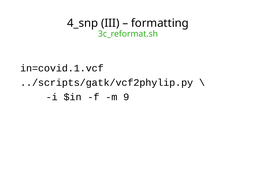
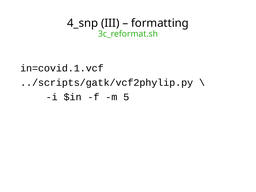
9: 9 -> 5 (126, 97)
